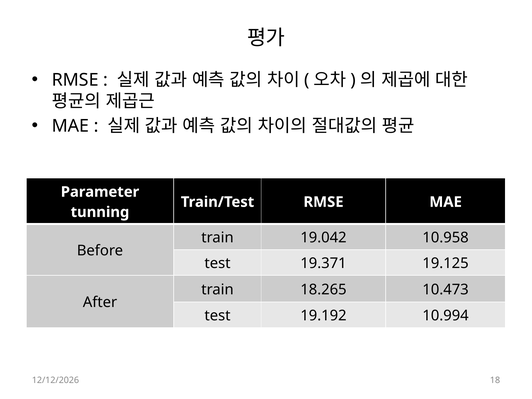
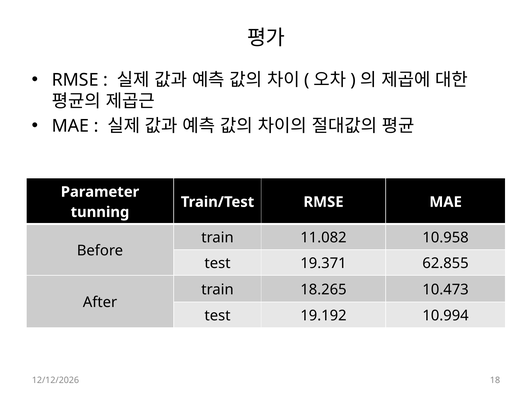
19.042: 19.042 -> 11.082 (323, 238)
19.125: 19.125 -> 62.855 (446, 263)
